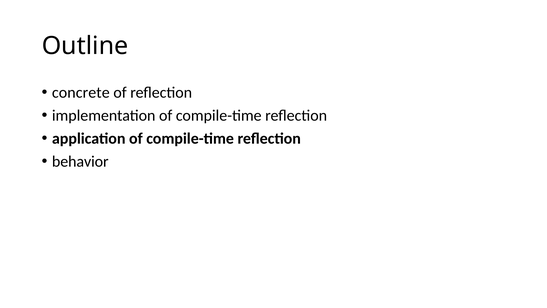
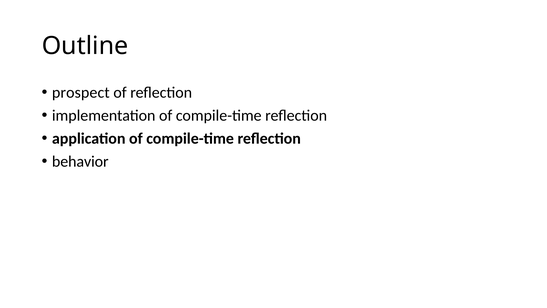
concrete: concrete -> prospect (81, 92)
